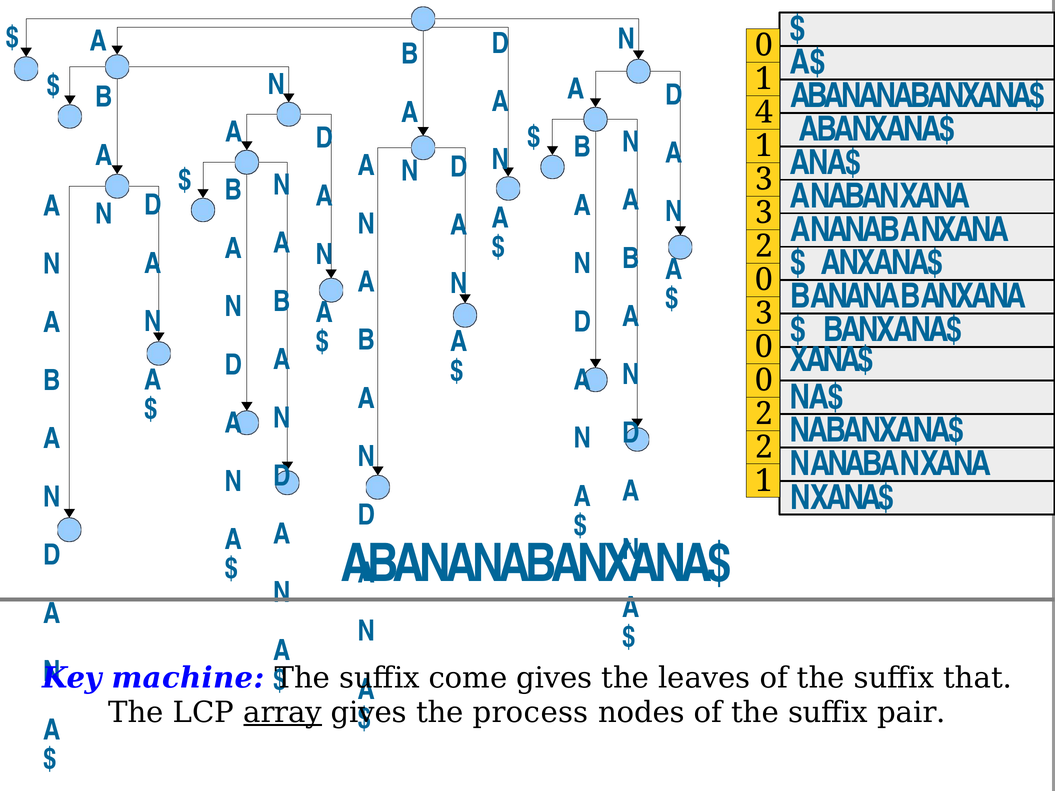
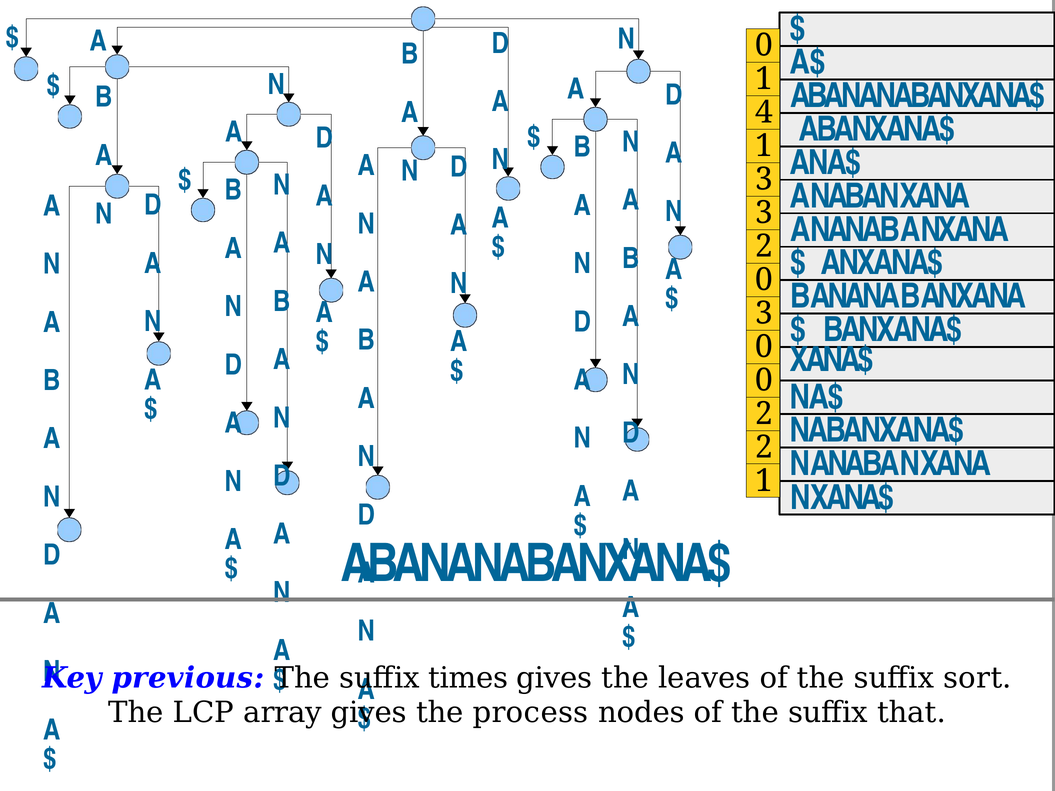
machine: machine -> previous (188, 678)
come: come -> times (468, 678)
that: that -> sort (977, 678)
array underline: present -> none (283, 713)
pair: pair -> that (911, 713)
